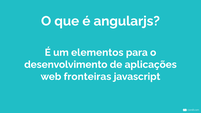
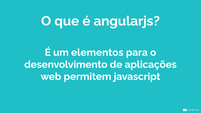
fronteiras: fronteiras -> permitem (87, 77)
